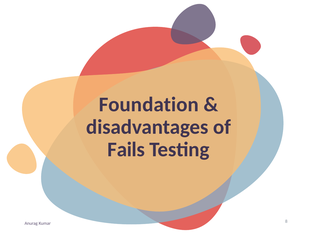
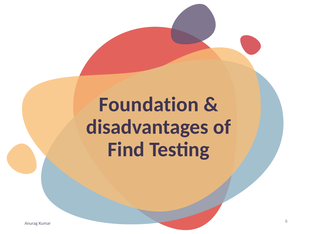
Fails: Fails -> Find (126, 150)
